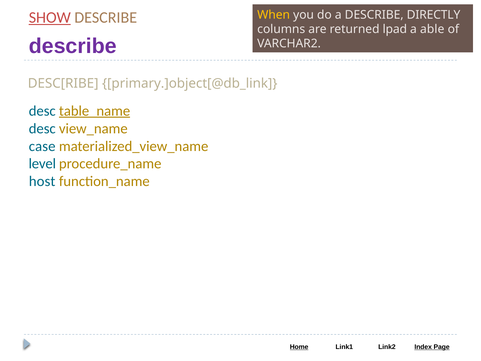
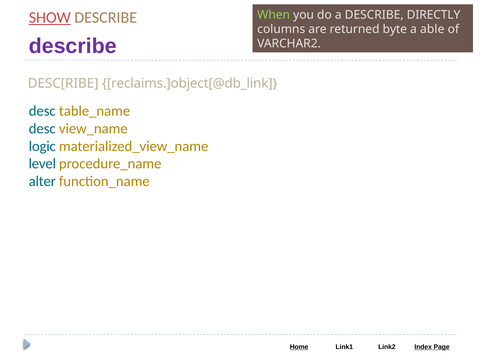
When colour: yellow -> light green (274, 15)
lpad: lpad -> byte (395, 29)
primary.]object[@db_link: primary.]object[@db_link -> reclaims.]object[@db_link (190, 83)
table_name underline: present -> none (95, 111)
case: case -> logic (42, 146)
host: host -> alter (42, 181)
